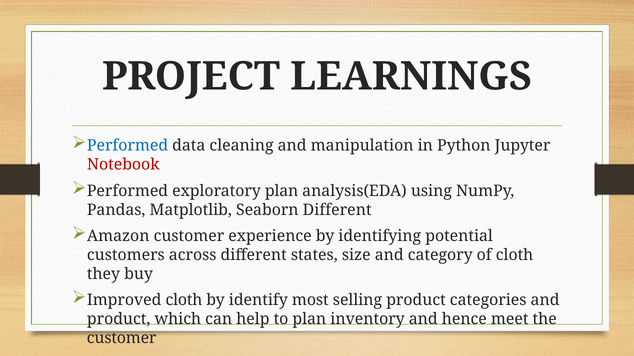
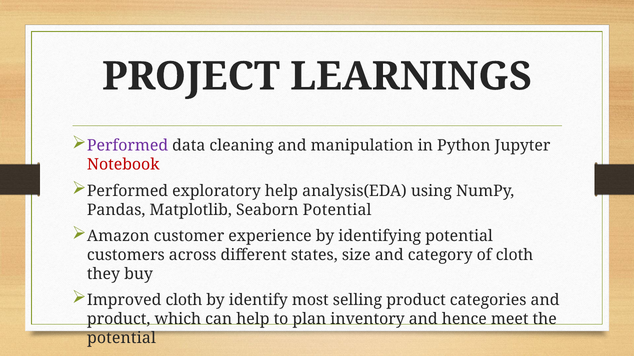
Performed colour: blue -> purple (128, 146)
exploratory plan: plan -> help (282, 191)
Seaborn Different: Different -> Potential (337, 210)
customer: customer -> potential (121, 339)
